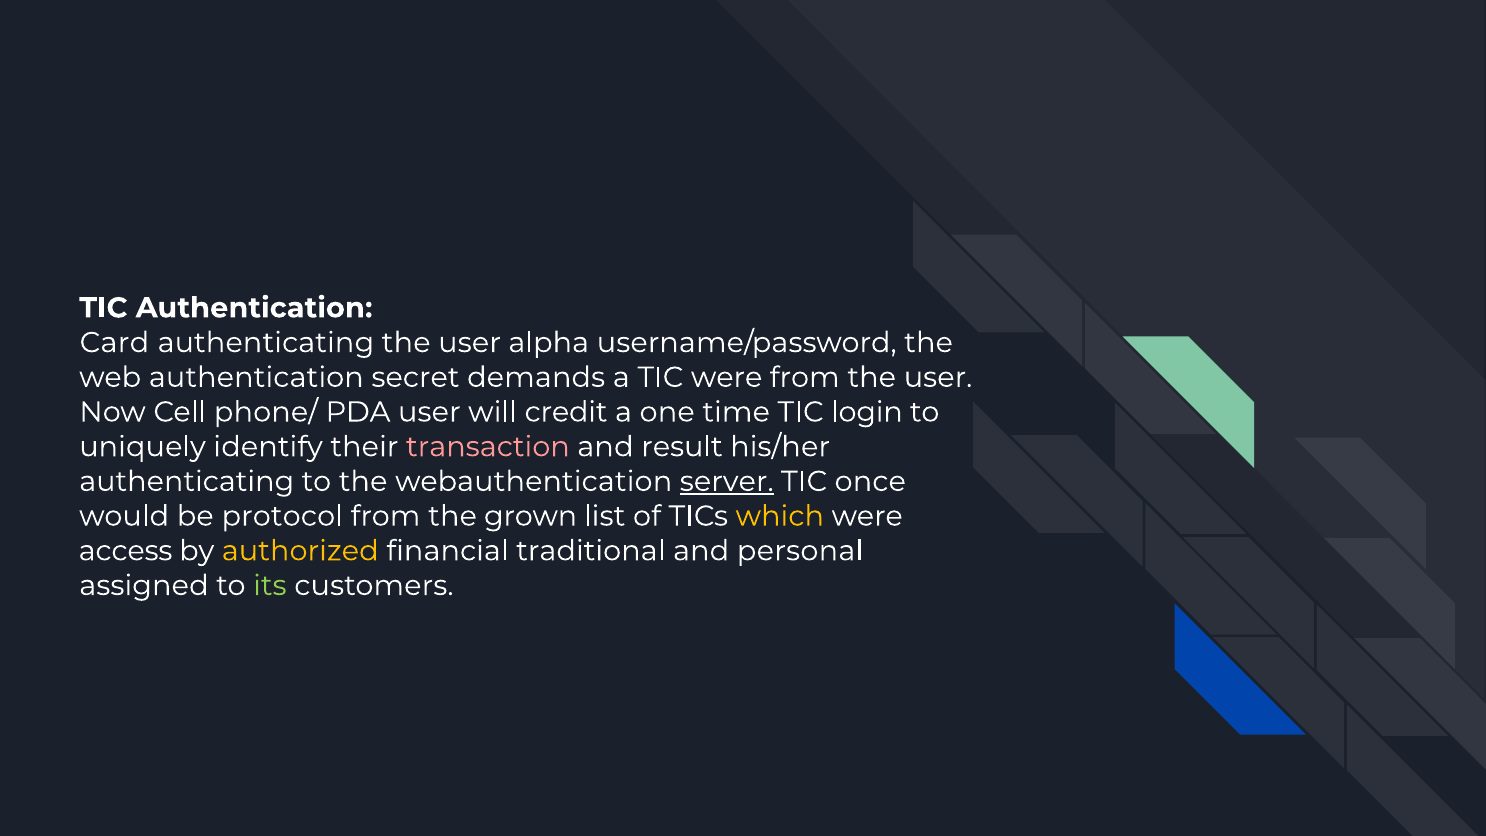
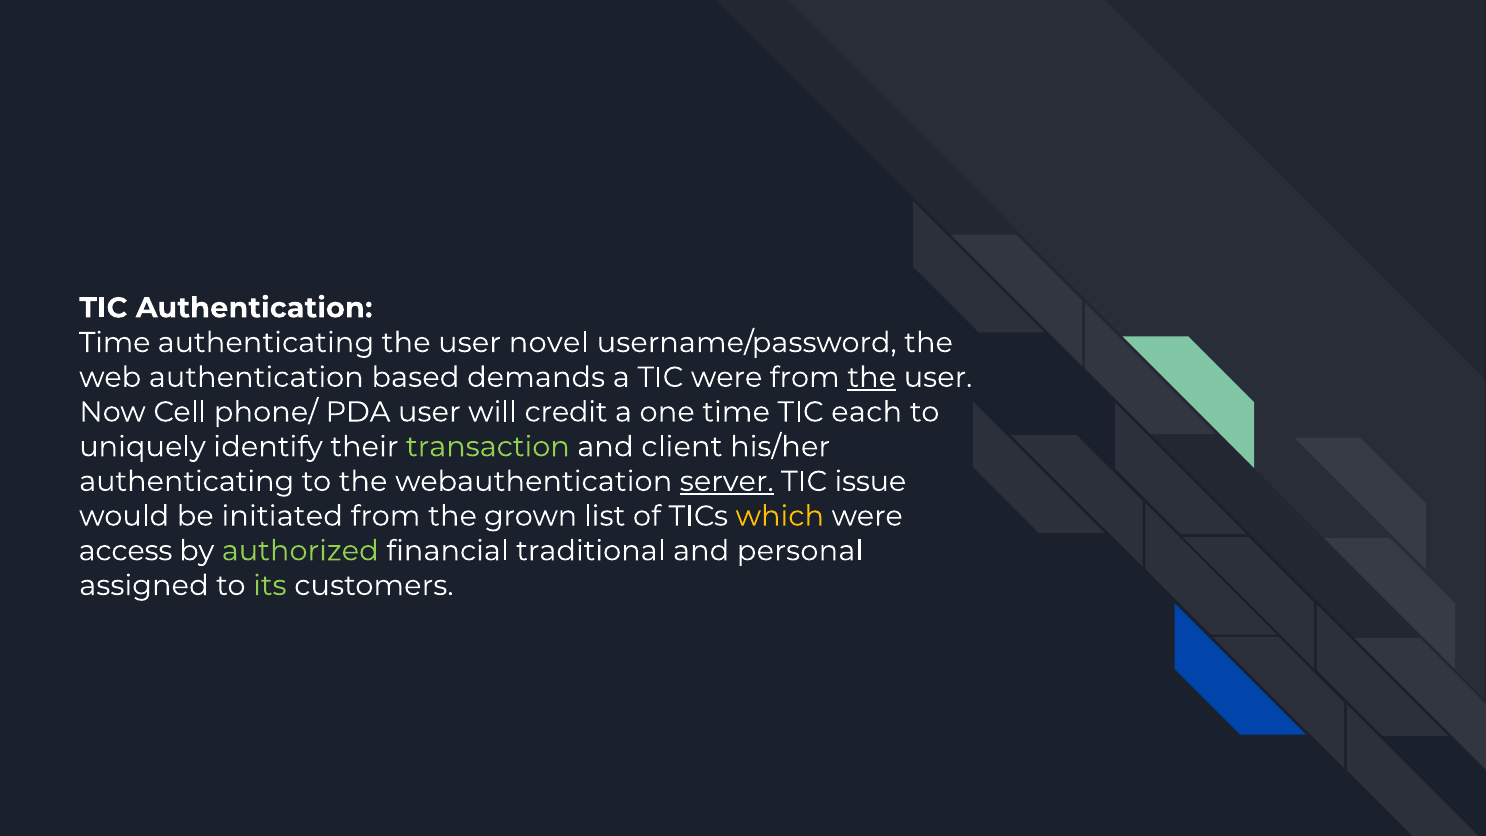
Card: Card -> Time (115, 343)
alpha: alpha -> novel (549, 343)
secret: secret -> based (415, 377)
the underline: none -> present (872, 377)
login: login -> each (867, 412)
transaction colour: pink -> light green (488, 447)
result: result -> client (682, 447)
once: once -> issue (870, 481)
protocol: protocol -> initiated (282, 516)
authorized colour: yellow -> light green (300, 551)
